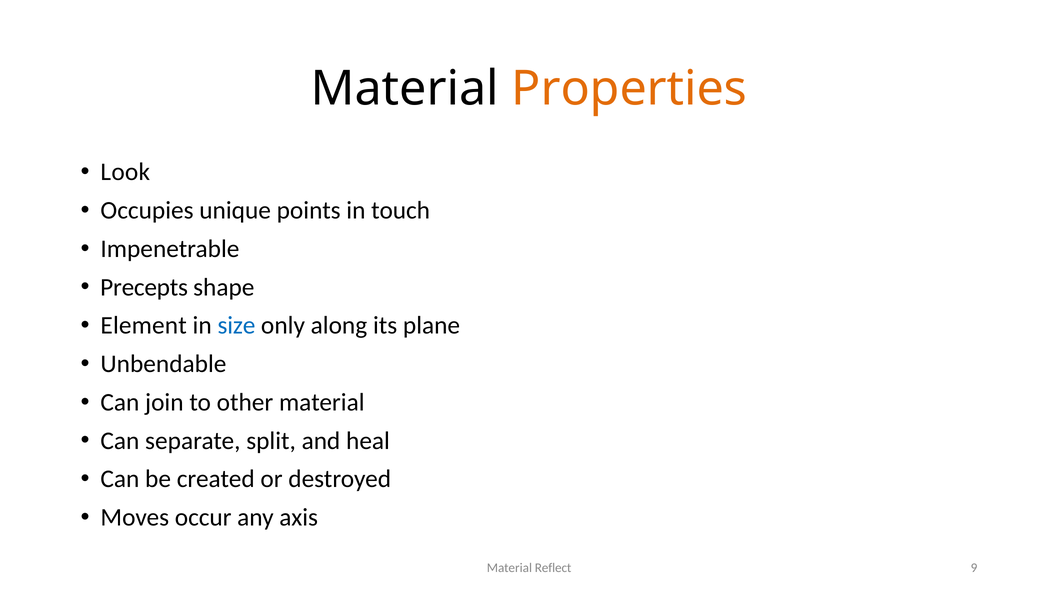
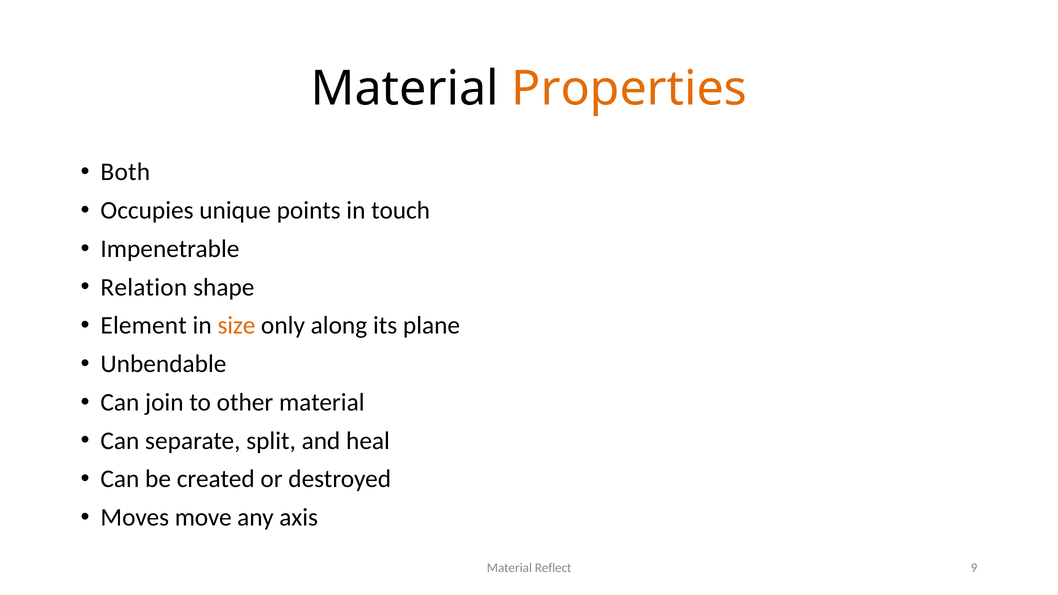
Look: Look -> Both (125, 172)
Precepts: Precepts -> Relation (144, 287)
size colour: blue -> orange (236, 326)
occur: occur -> move (203, 518)
